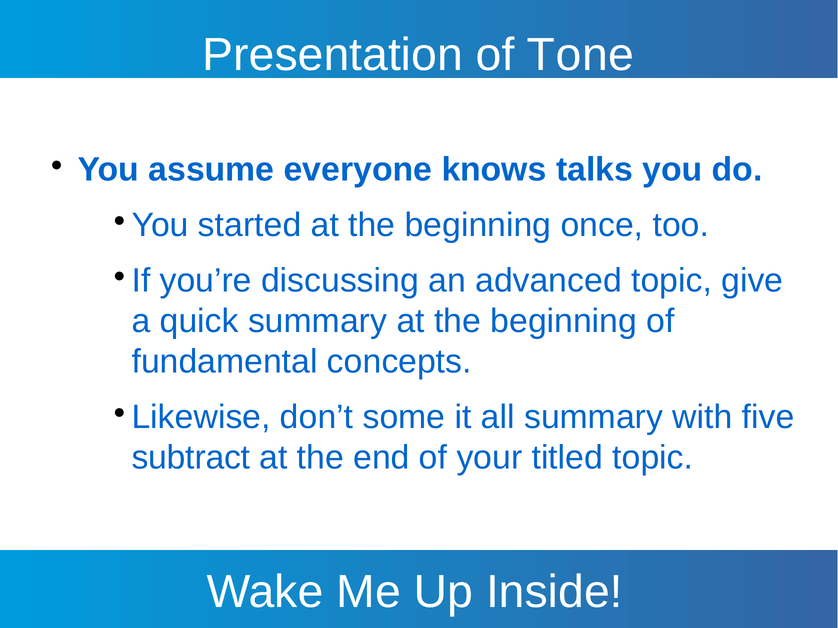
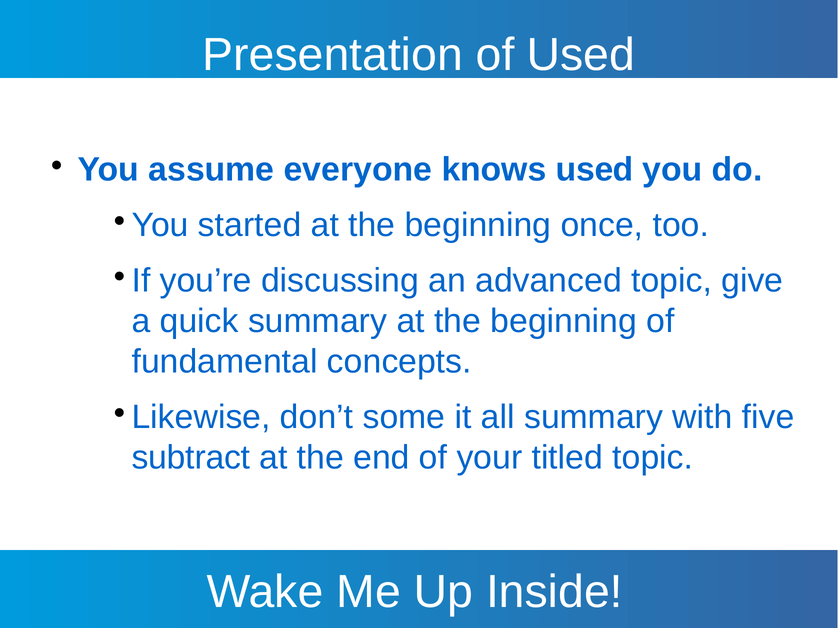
of Tone: Tone -> Used (581, 55)
knows talks: talks -> used (595, 170)
